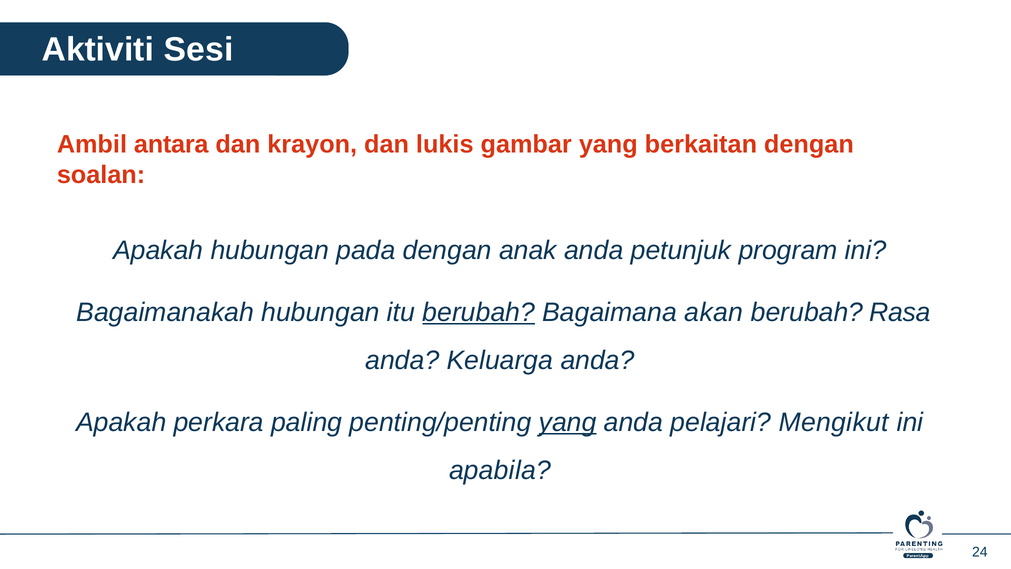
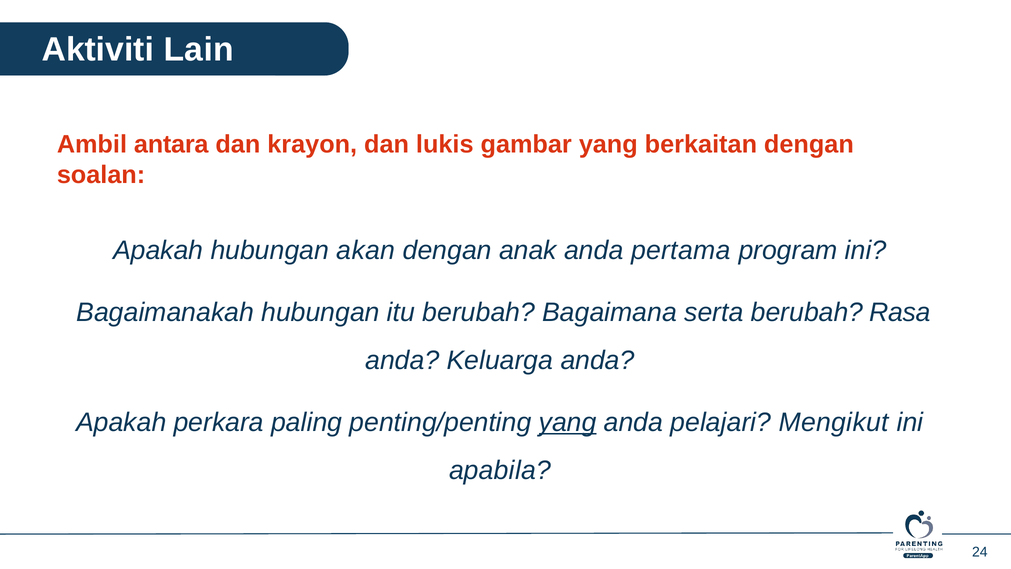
Sesi: Sesi -> Lain (199, 49)
pada: pada -> akan (366, 250)
petunjuk: petunjuk -> pertama (681, 250)
berubah underline: present -> none (479, 312)
akan: akan -> serta (714, 312)
